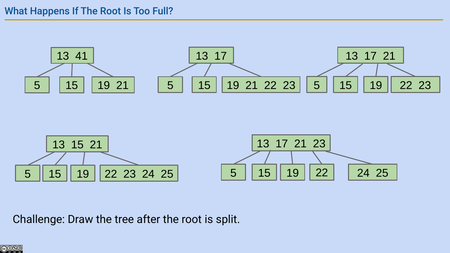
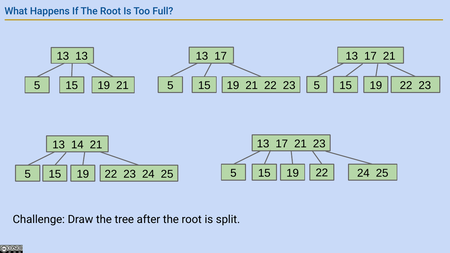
13 41: 41 -> 13 (82, 56)
13 15: 15 -> 14 (77, 145)
